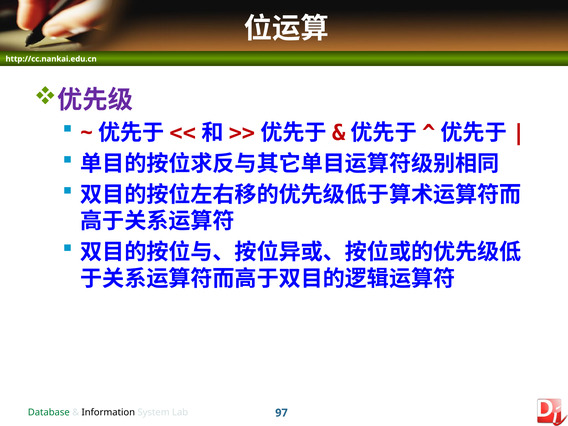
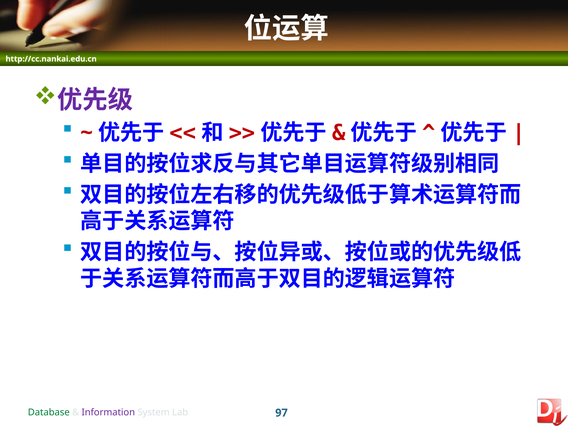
Information colour: black -> purple (108, 412)
